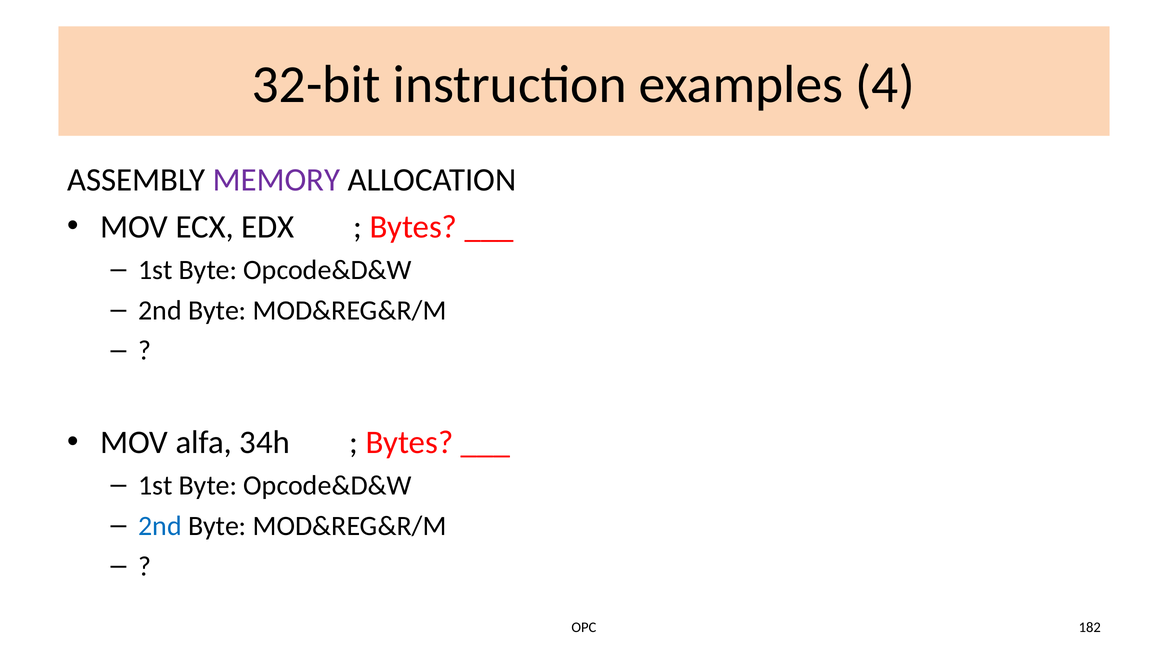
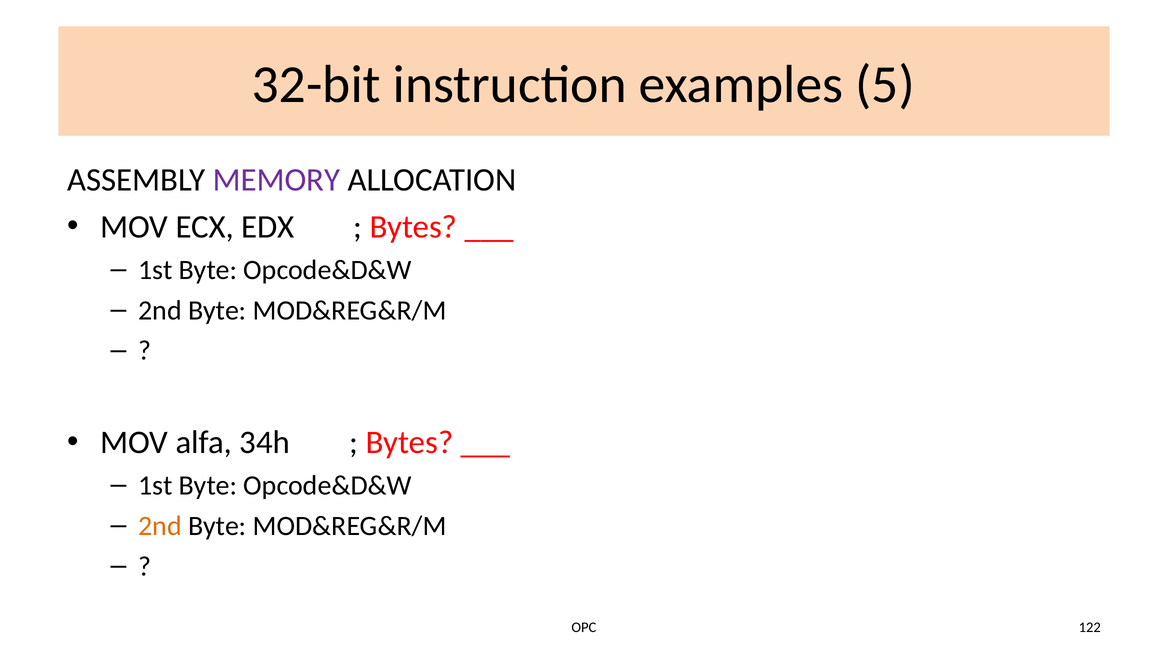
4: 4 -> 5 (885, 85)
2nd colour: blue -> orange (160, 526)
182: 182 -> 122 (1090, 627)
